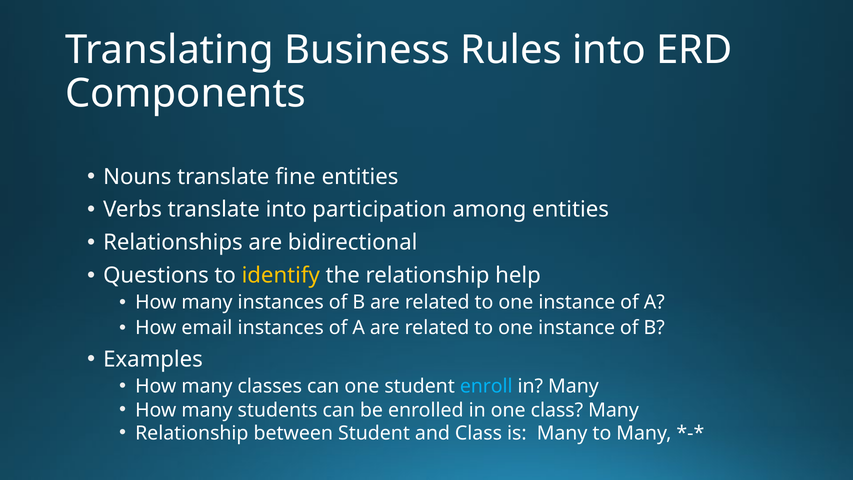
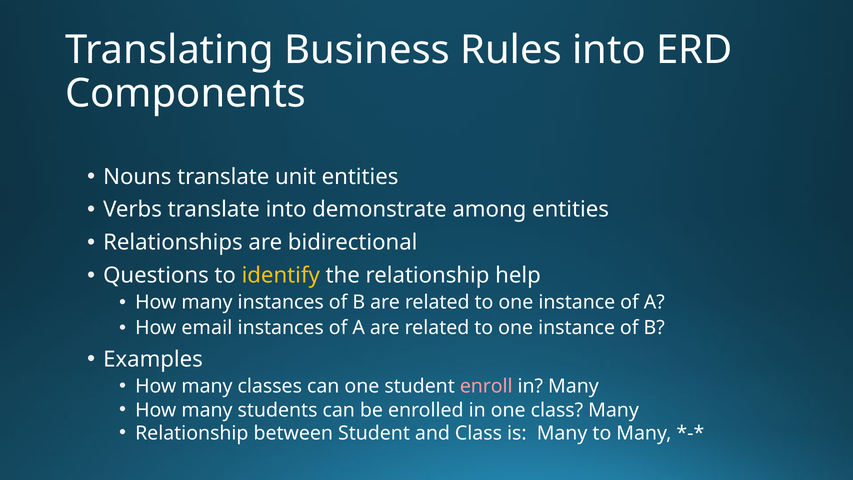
fine: fine -> unit (296, 177)
participation: participation -> demonstrate (379, 210)
enroll colour: light blue -> pink (486, 386)
